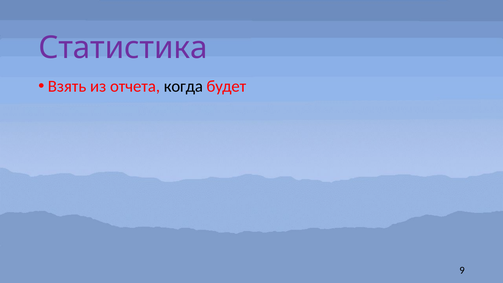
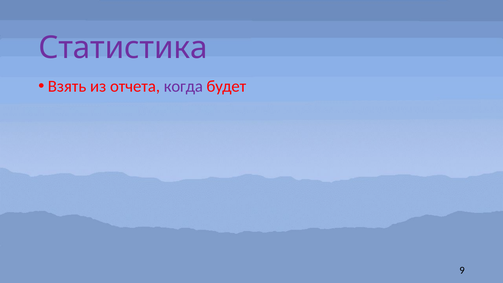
когда colour: black -> purple (183, 86)
